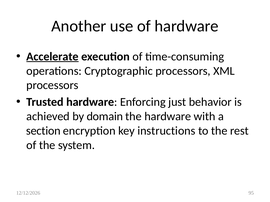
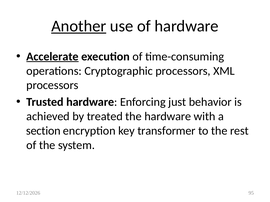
Another underline: none -> present (79, 26)
domain: domain -> treated (105, 117)
instructions: instructions -> transformer (166, 131)
